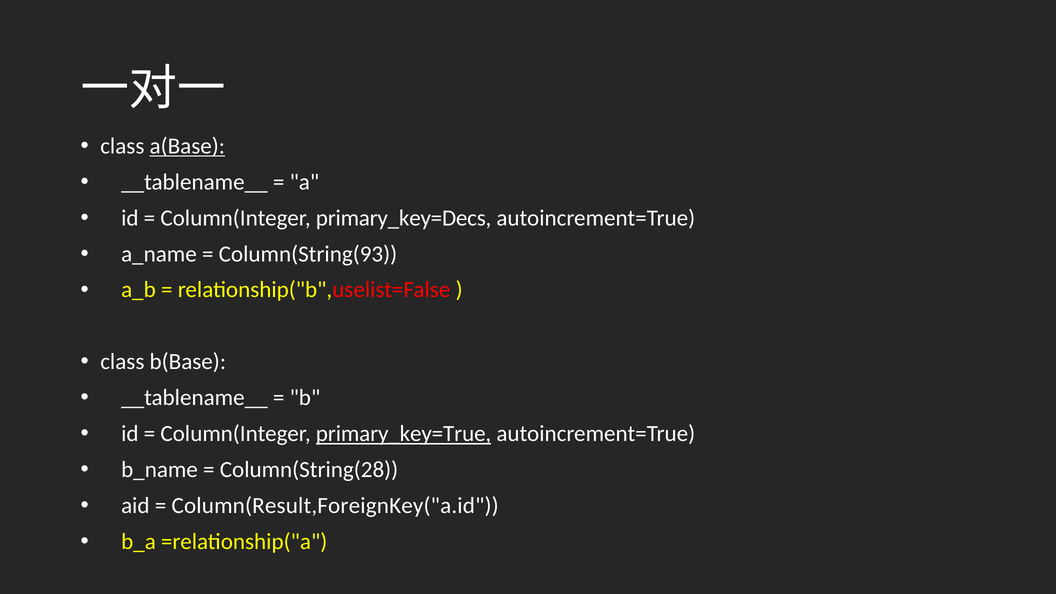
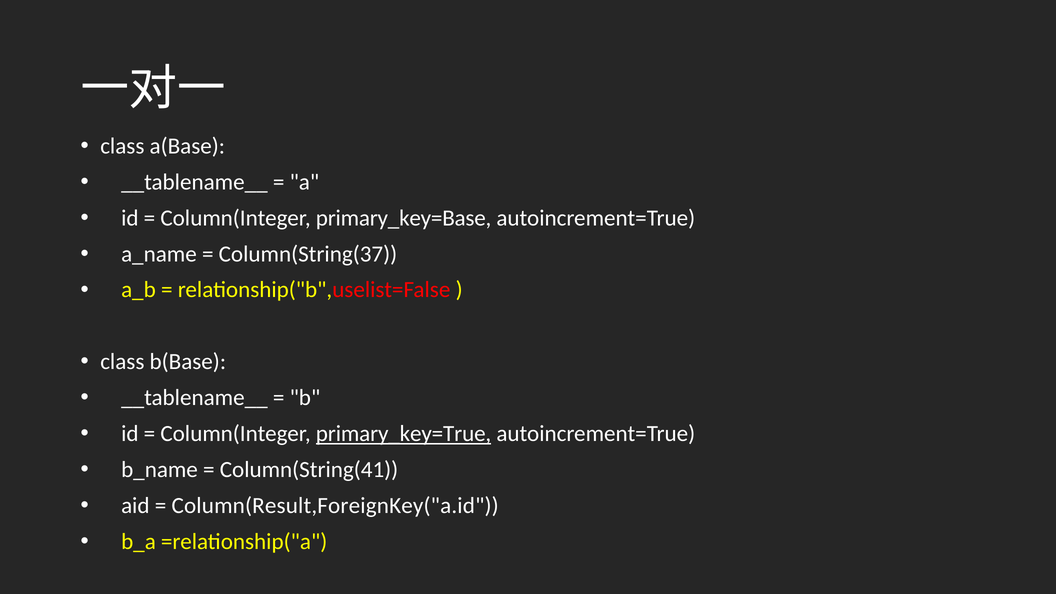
a(Base underline: present -> none (187, 146)
primary_key=Decs: primary_key=Decs -> primary_key=Base (404, 218)
Column(String(93: Column(String(93 -> Column(String(37 (308, 254)
Column(String(28: Column(String(28 -> Column(String(41 (309, 470)
